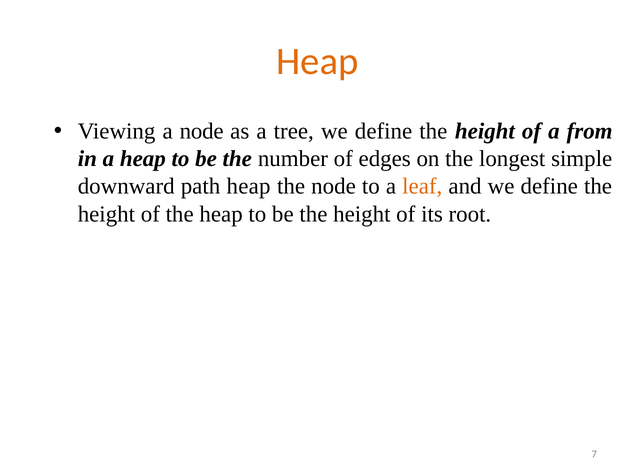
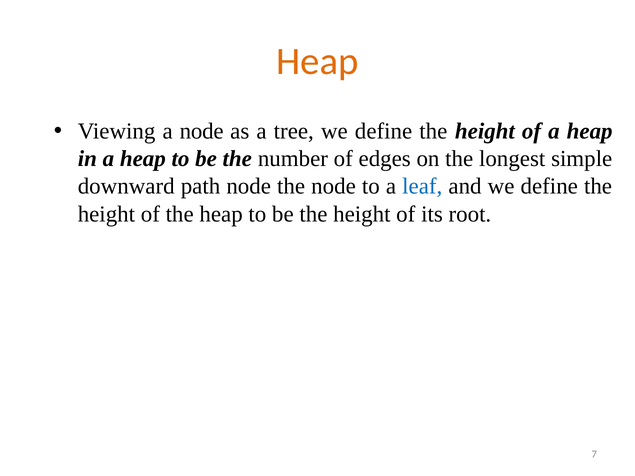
of a from: from -> heap (590, 131)
path heap: heap -> node (249, 187)
leaf colour: orange -> blue (422, 187)
